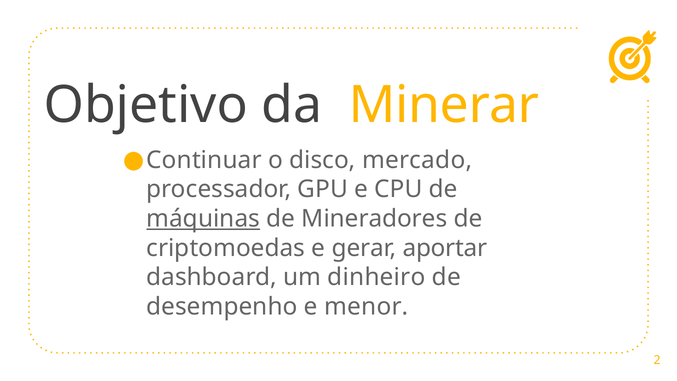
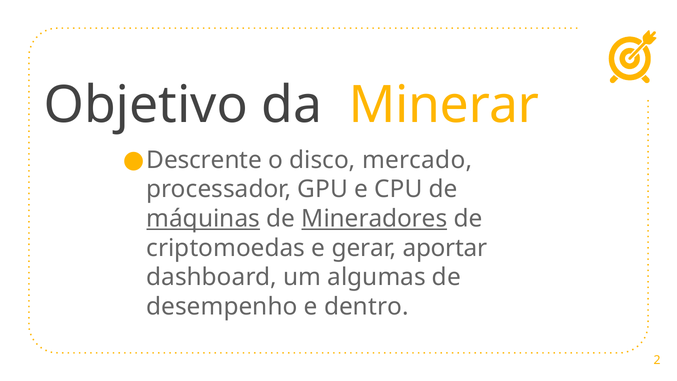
Continuar: Continuar -> Descrente (204, 160)
Mineradores underline: none -> present (374, 219)
dinheiro: dinheiro -> algumas (377, 277)
menor: menor -> dentro (366, 307)
